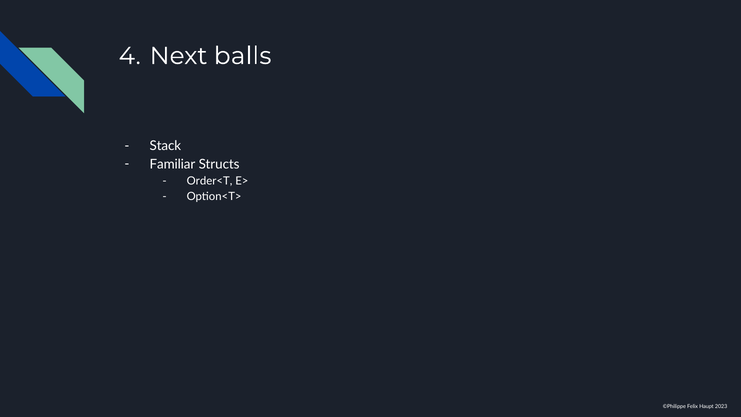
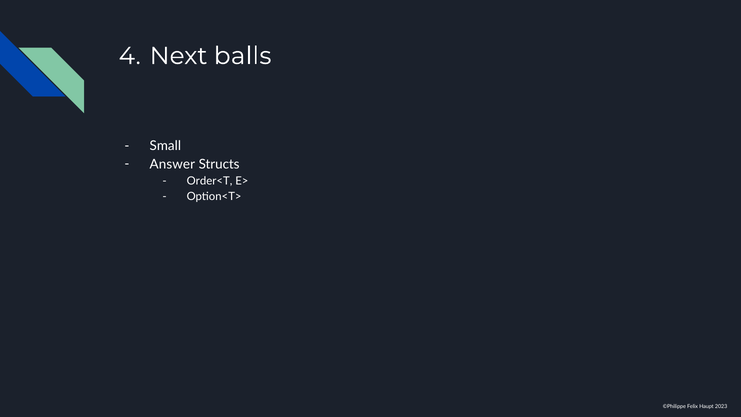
Stack: Stack -> Small (165, 146)
Familiar: Familiar -> Answer (172, 164)
